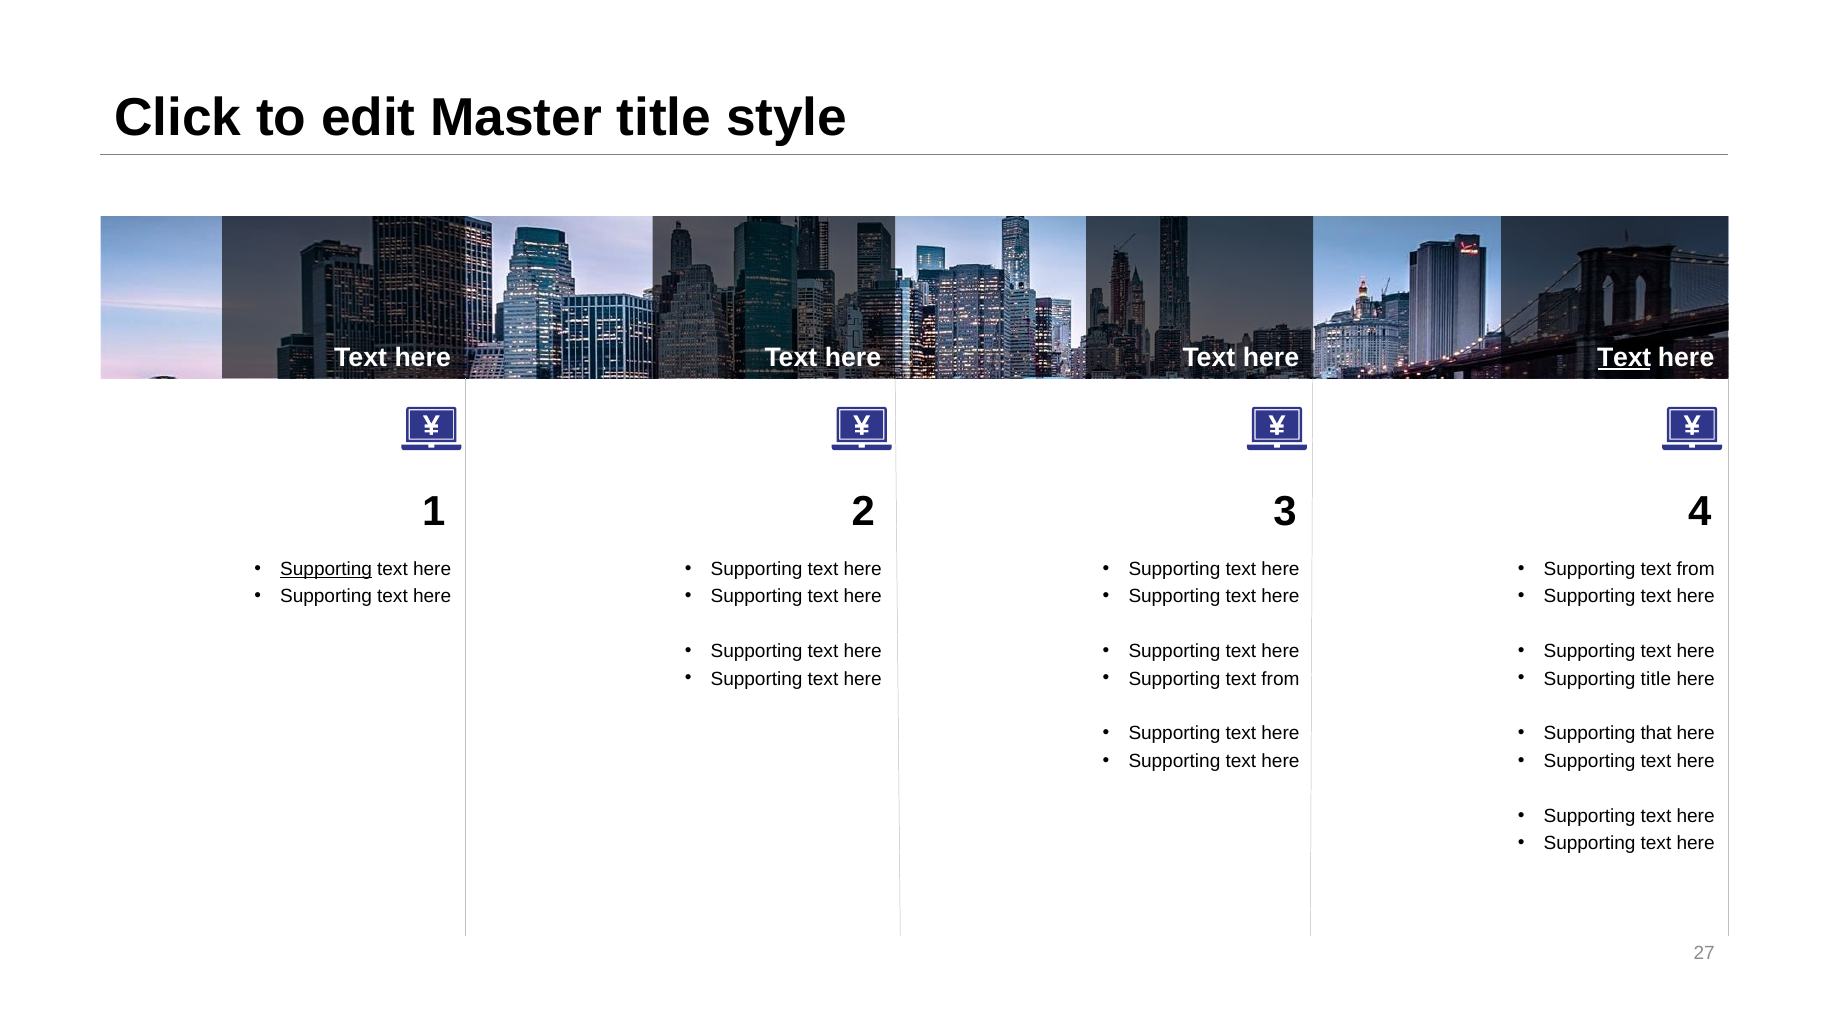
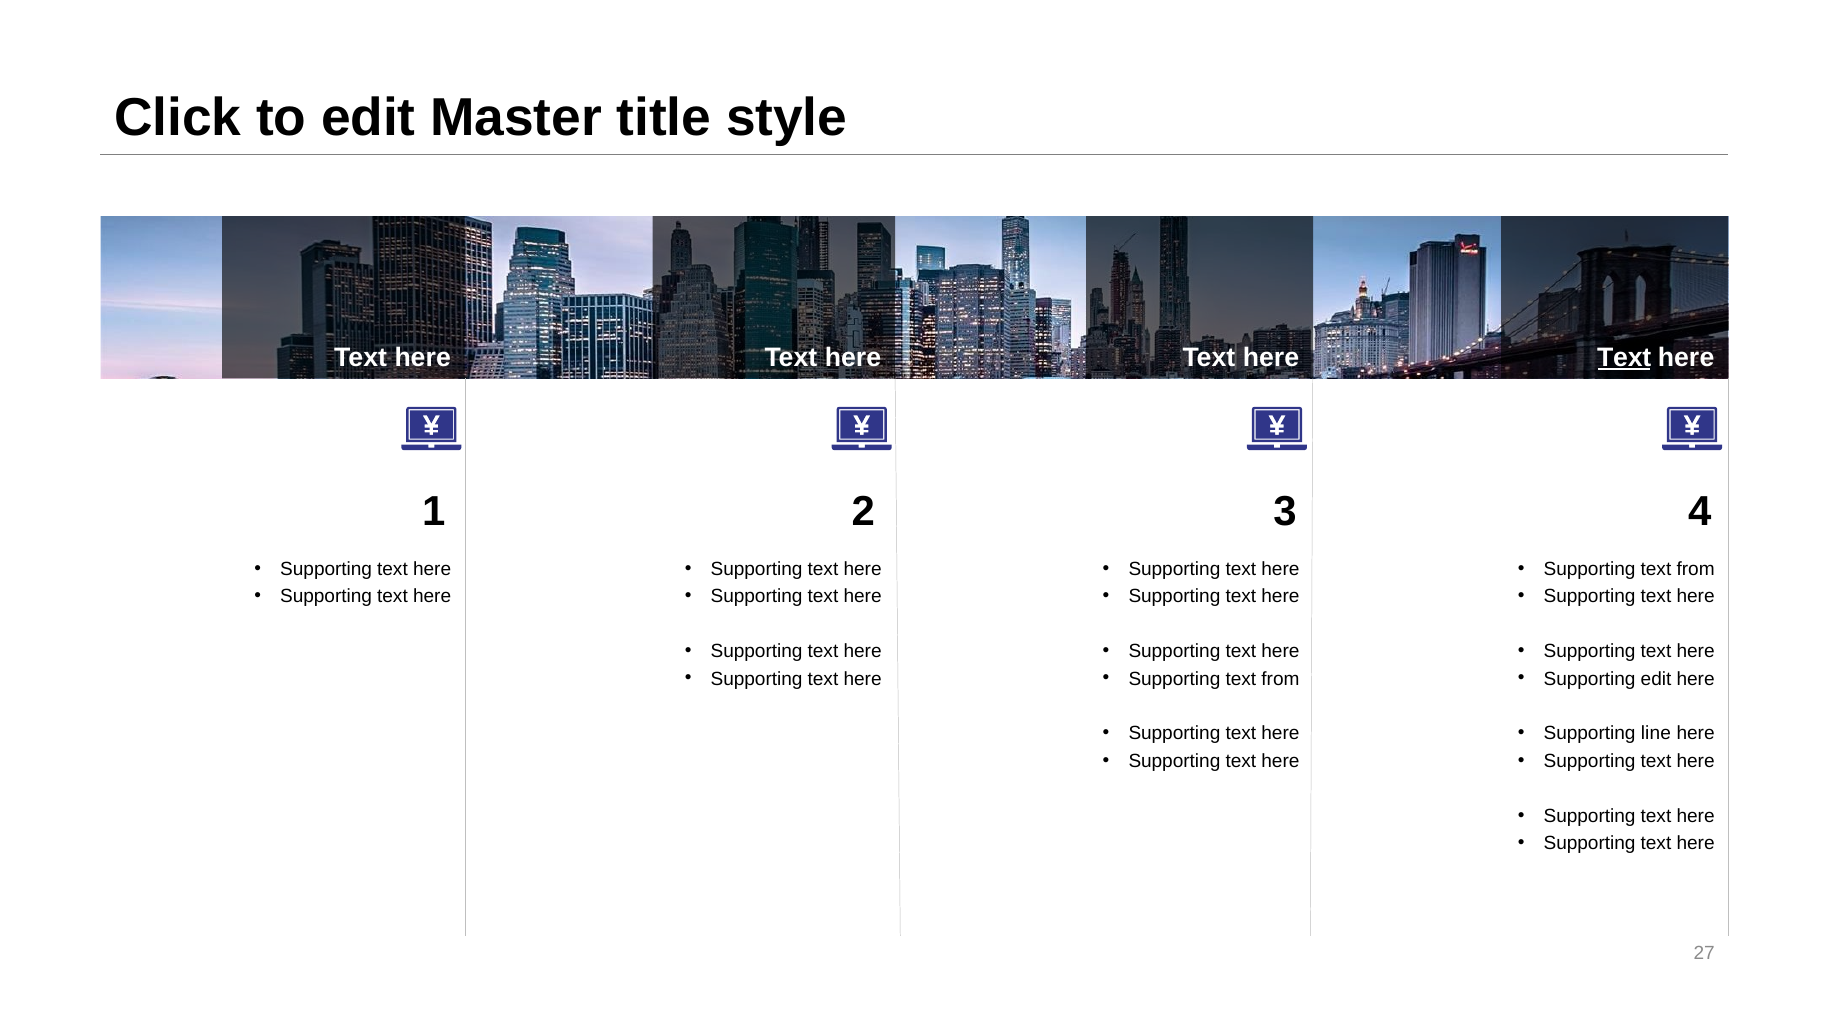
Supporting underline: present -> none (326, 569)
Supporting title: title -> edit (1656, 679)
that: that -> line (1656, 733)
